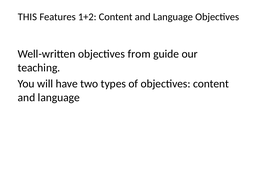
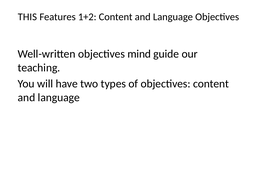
from: from -> mind (139, 54)
